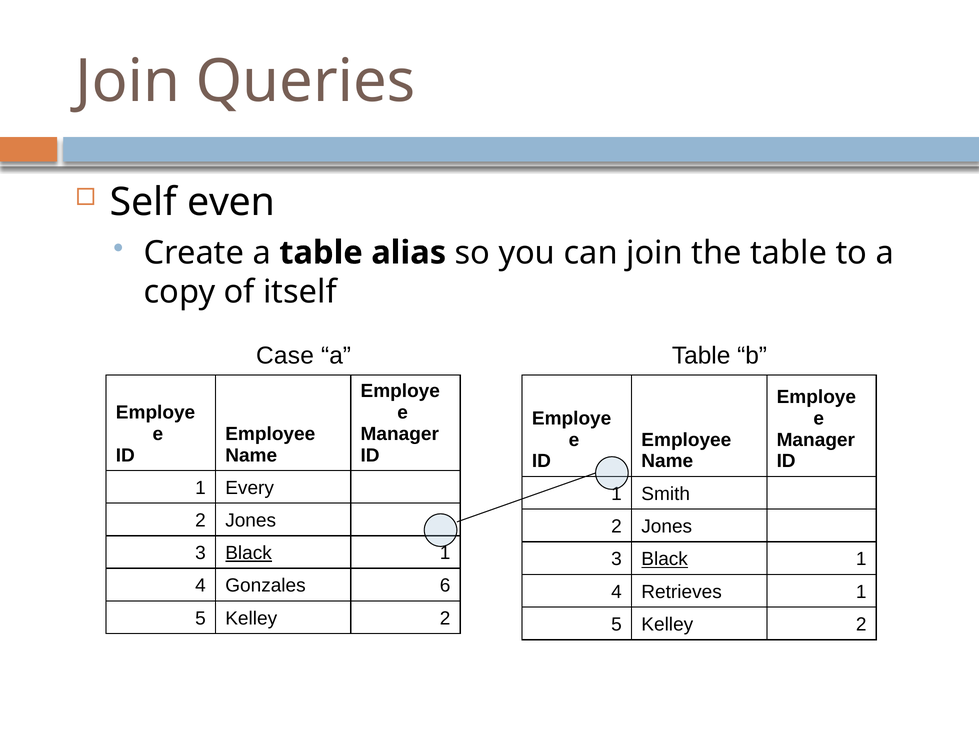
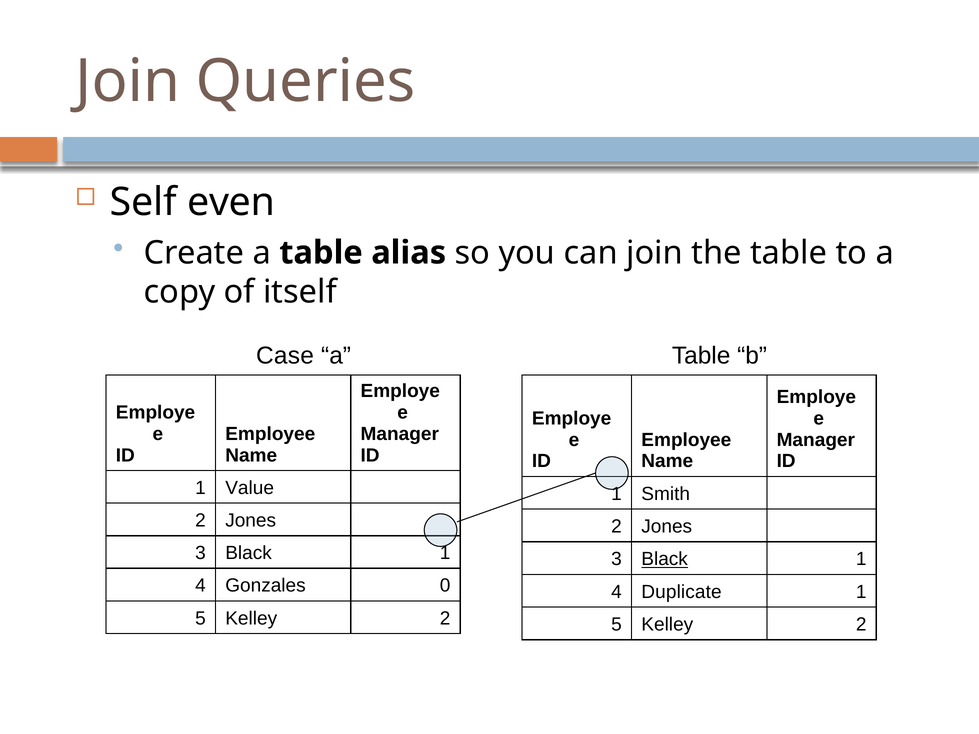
Every: Every -> Value (250, 488)
Black underline: present -> none (249, 553)
6: 6 -> 0 (445, 586)
Retrieves: Retrieves -> Duplicate (682, 592)
